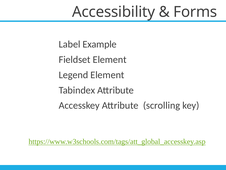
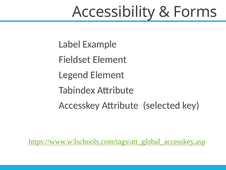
scrolling: scrolling -> selected (162, 105)
